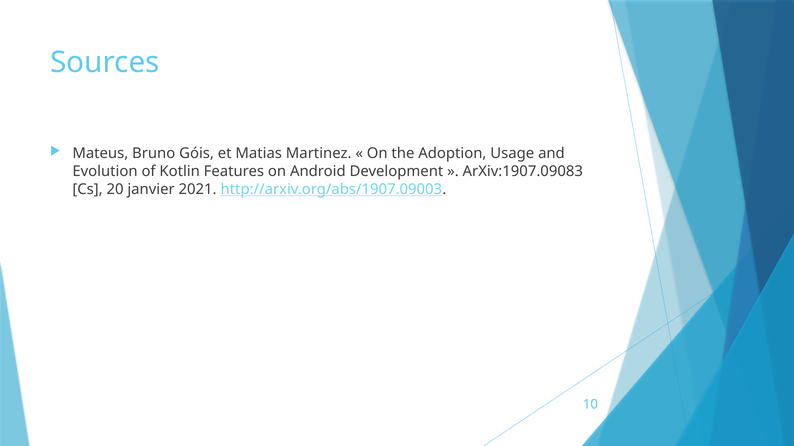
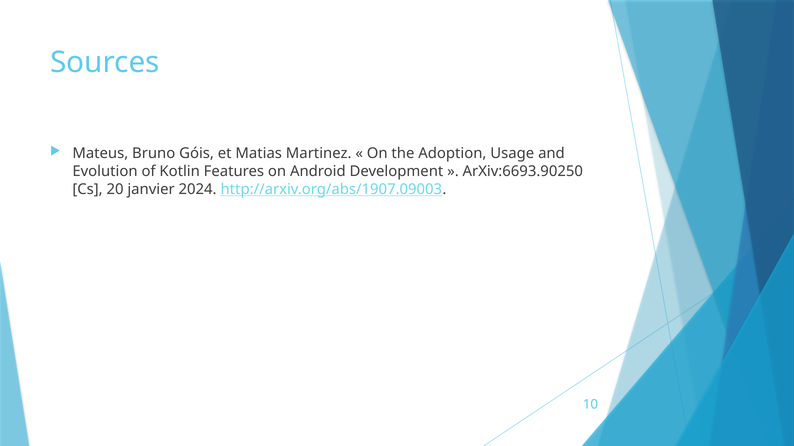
ArXiv:1907.09083: ArXiv:1907.09083 -> ArXiv:6693.90250 (523, 172)
2021: 2021 -> 2024 (198, 189)
